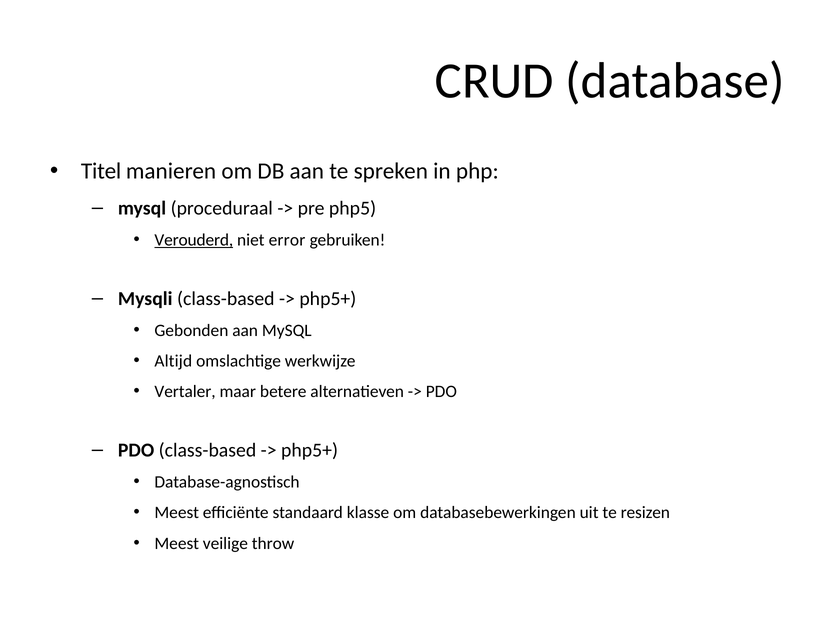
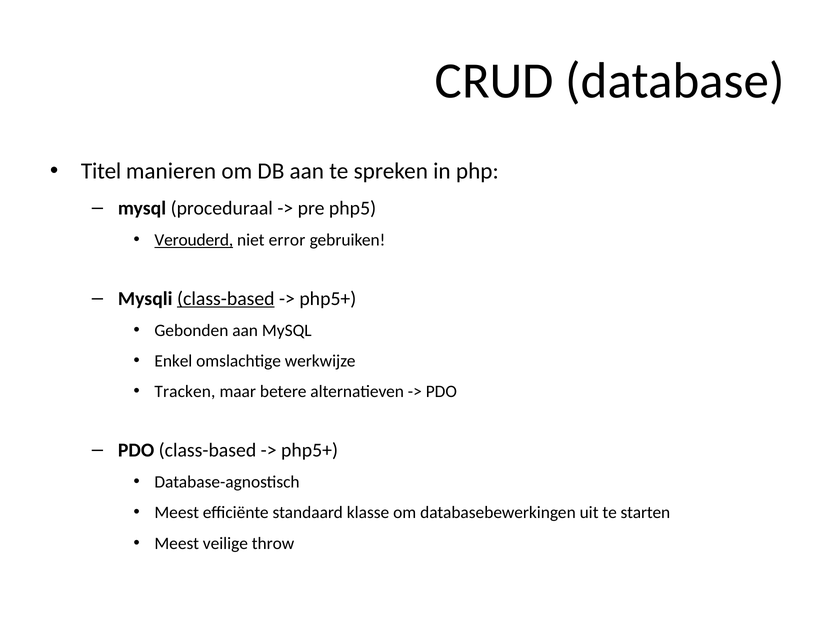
class-based underline: none -> present (226, 299)
Altijd: Altijd -> Enkel (173, 361)
Vertaler: Vertaler -> Tracken (185, 392)
resizen: resizen -> starten (645, 513)
